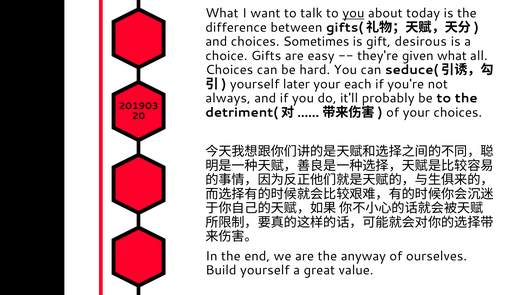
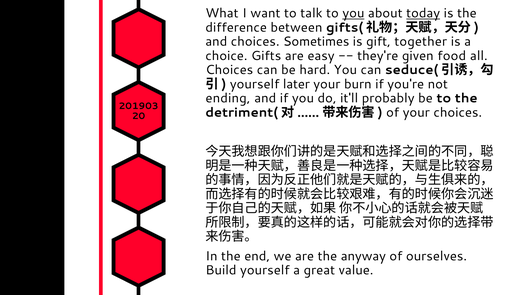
today underline: none -> present (423, 13)
desirous: desirous -> together (421, 42)
given what: what -> food (452, 56)
each: each -> burn (358, 84)
always: always -> ending (228, 98)
